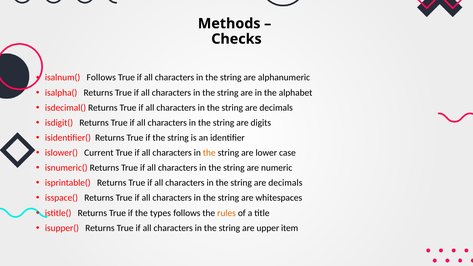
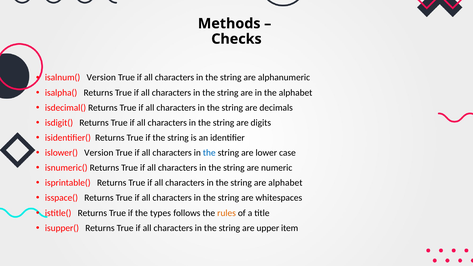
isalnum( Follows: Follows -> Version (101, 78)
islower( Current: Current -> Version (99, 153)
the colour: orange -> blue (209, 153)
decimals: decimals -> alphabet (285, 183)
